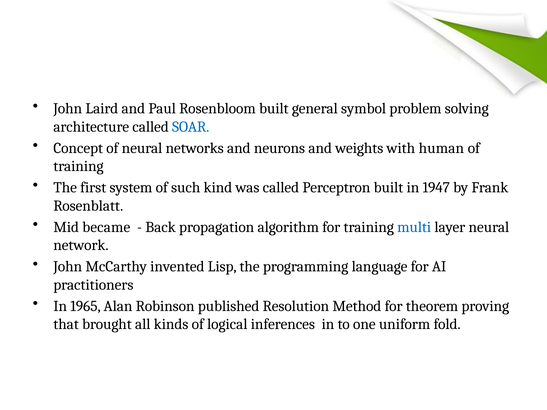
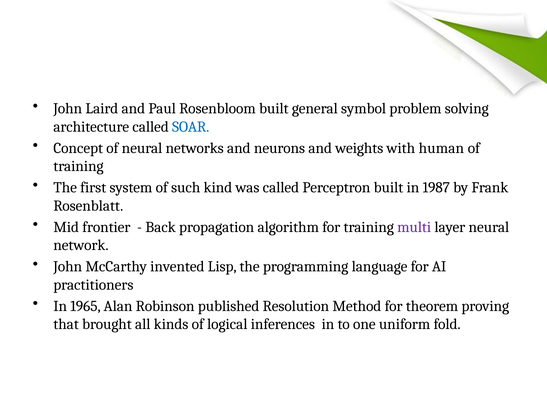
1947: 1947 -> 1987 (436, 188)
became: became -> frontier (106, 227)
multi colour: blue -> purple (414, 227)
